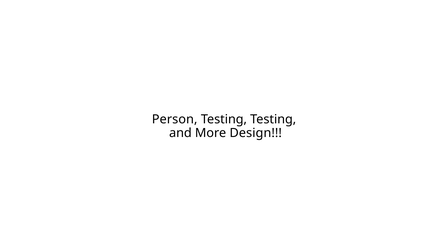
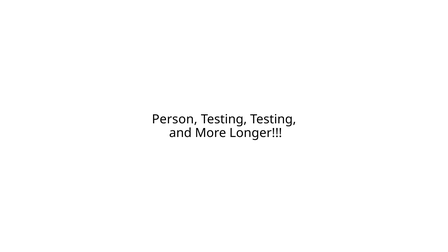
Design: Design -> Longer (256, 133)
